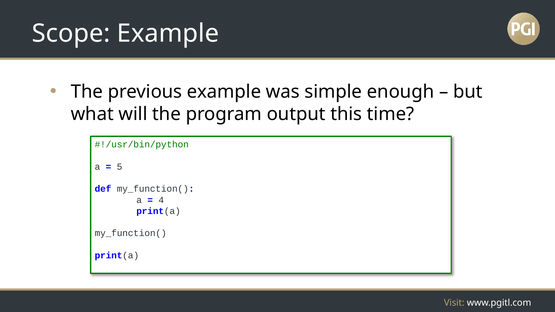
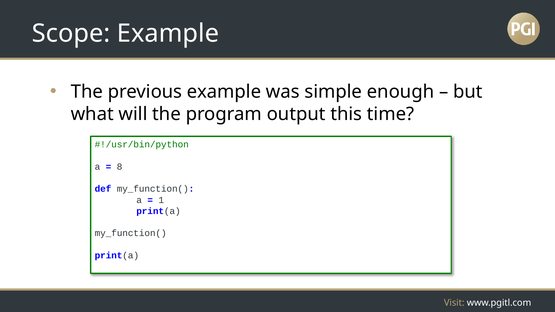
5: 5 -> 8 (120, 167)
4: 4 -> 1 (161, 200)
